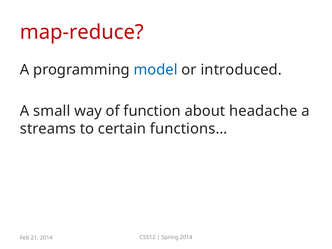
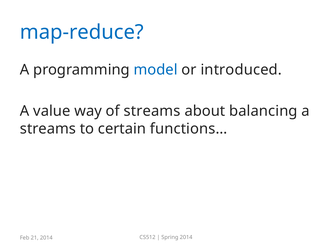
map-reduce colour: red -> blue (82, 32)
small: small -> value (52, 111)
of function: function -> streams (152, 111)
headache: headache -> balancing (263, 111)
